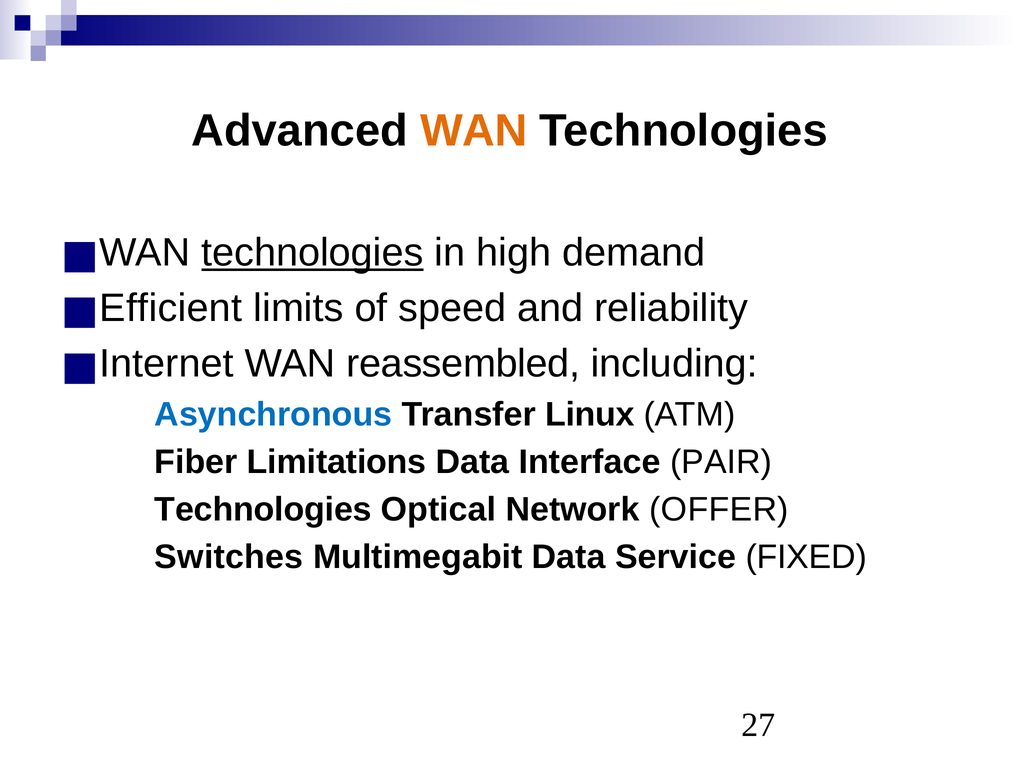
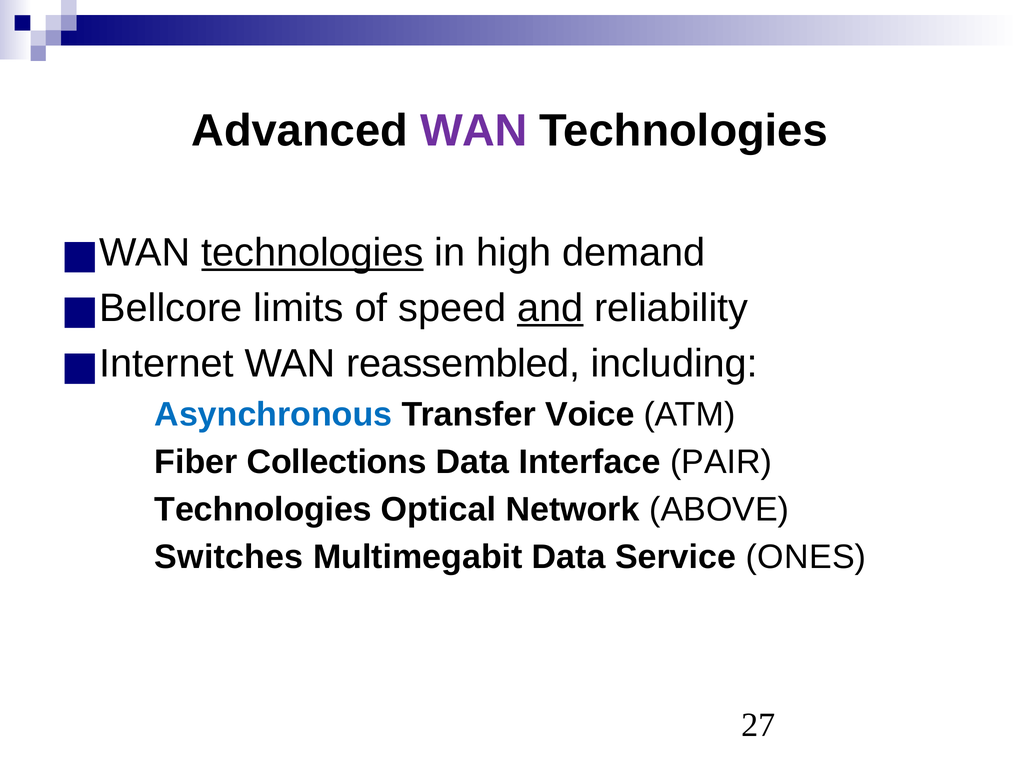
WAN colour: orange -> purple (474, 131)
Efficient: Efficient -> Bellcore (171, 308)
and underline: none -> present (550, 308)
Linux: Linux -> Voice (590, 414)
Limitations: Limitations -> Collections (337, 462)
OFFER: OFFER -> ABOVE (719, 510)
FIXED: FIXED -> ONES (806, 557)
